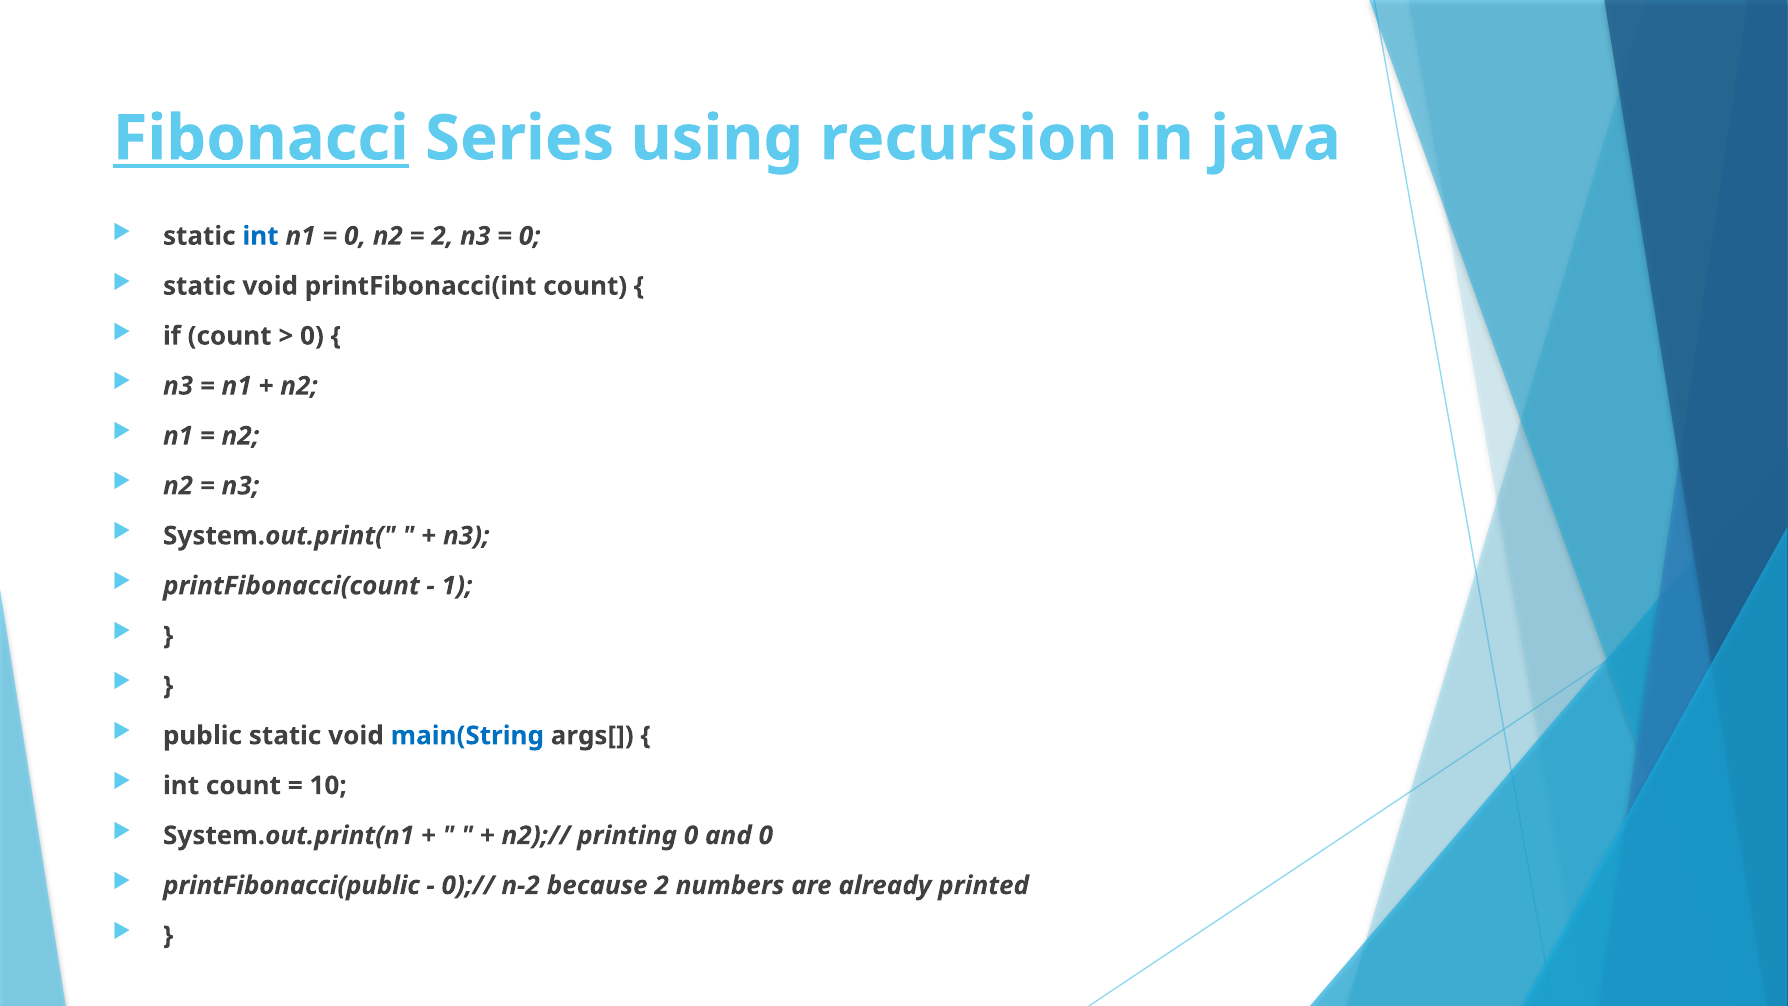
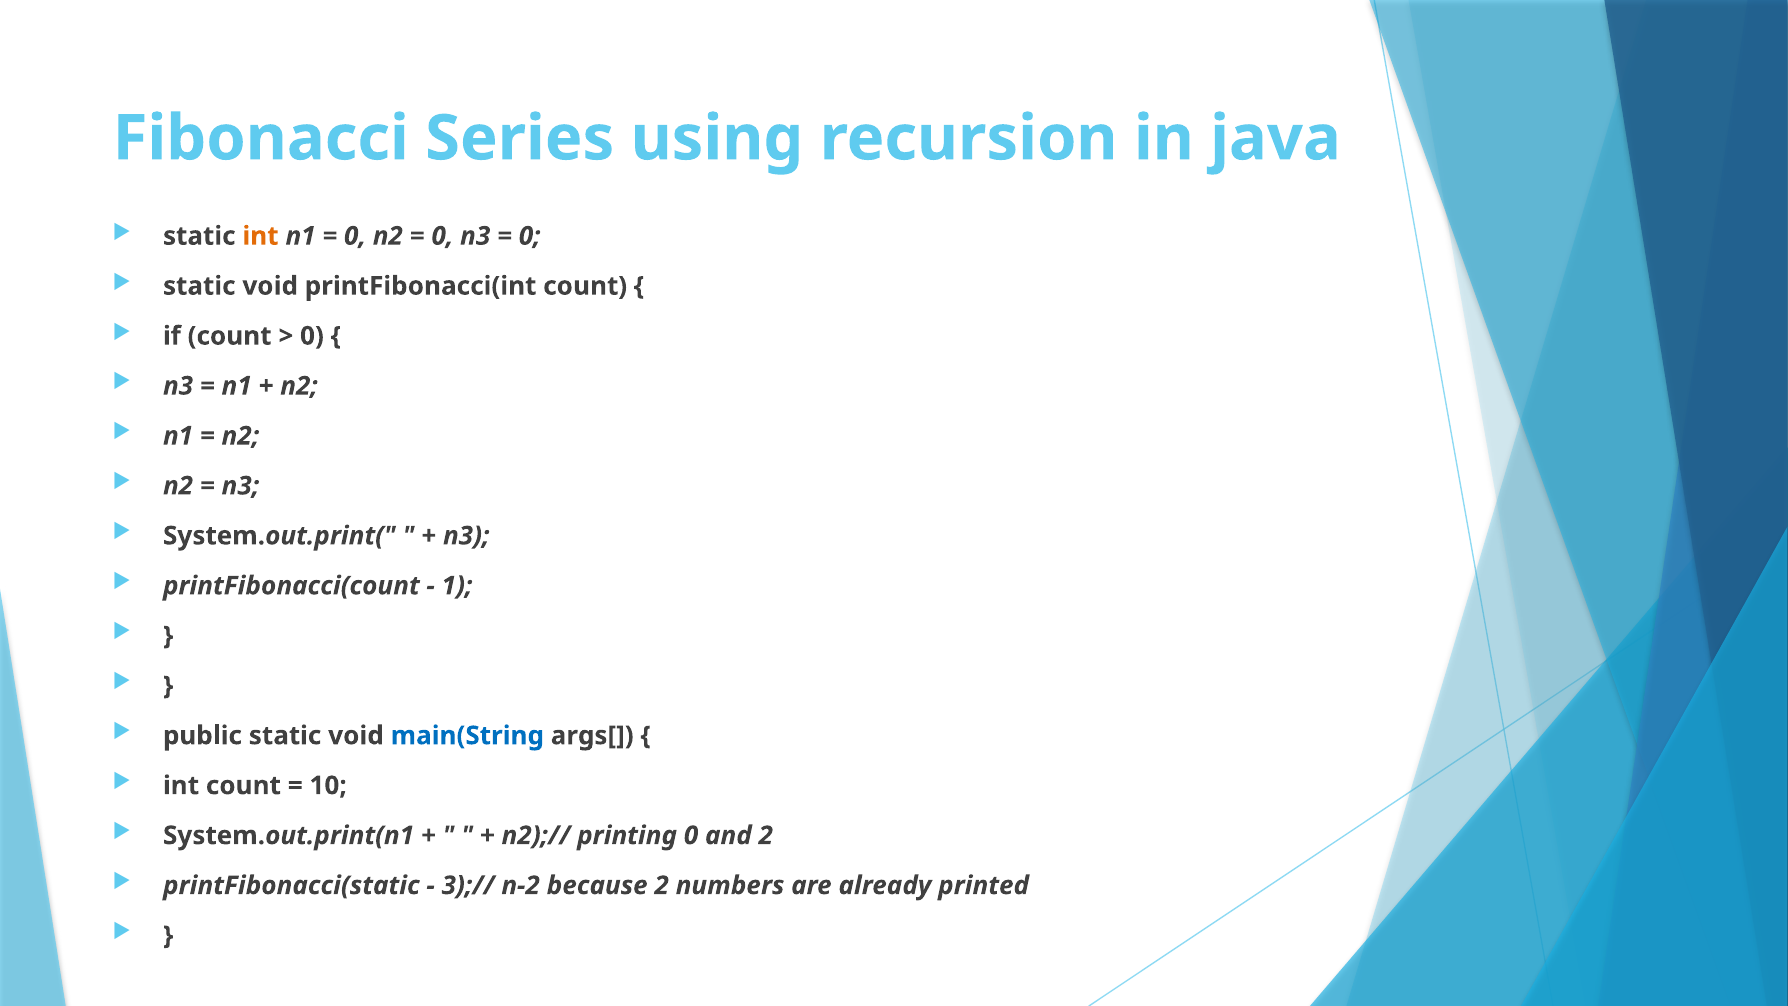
Fibonacci underline: present -> none (261, 138)
int colour: blue -> orange (260, 236)
2: 2 -> 0 (442, 236)
and 0: 0 -> 2 (766, 835)
printFibonacci(public: printFibonacci(public -> printFibonacci(static (291, 885)
0);//: 0);// -> 3);// (468, 885)
